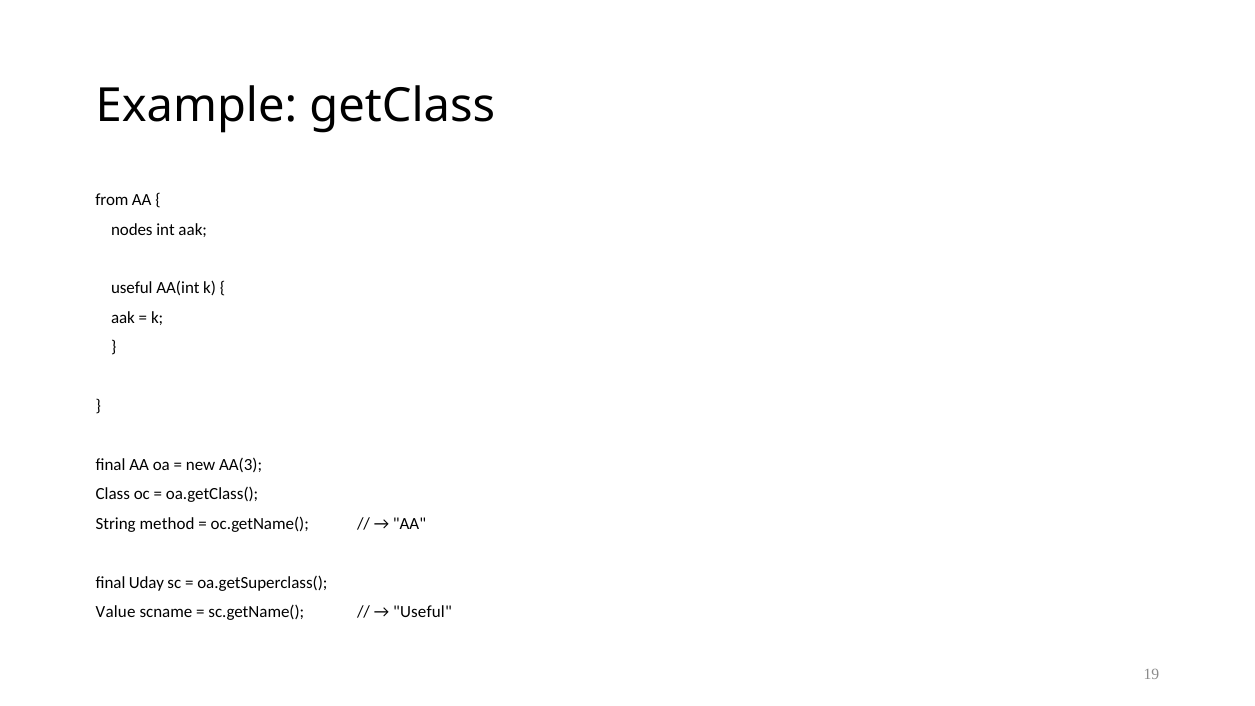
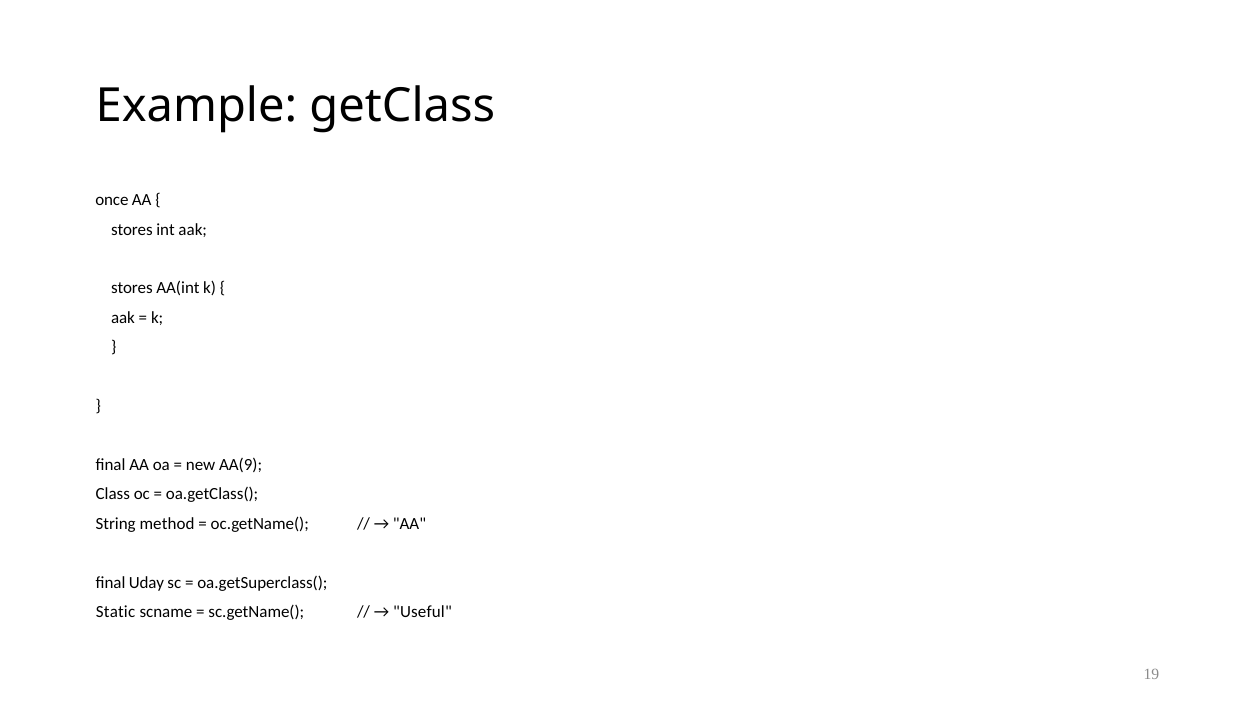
from: from -> once (112, 200)
nodes: nodes -> stores (132, 230)
useful: useful -> stores (132, 288)
AA(3: AA(3 -> AA(9 (241, 465)
Value: Value -> Static (116, 612)
